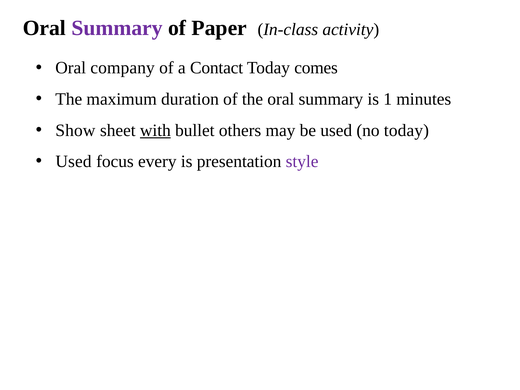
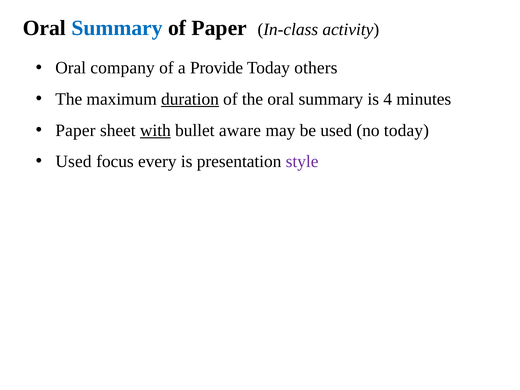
Summary colour: purple -> blue (117, 28)
Contact: Contact -> Provide (217, 68)
comes: comes -> others (316, 68)
duration underline: none -> present (190, 99)
1: 1 -> 4 (388, 99)
Show: Show -> Paper (75, 130)
others: others -> aware (240, 130)
